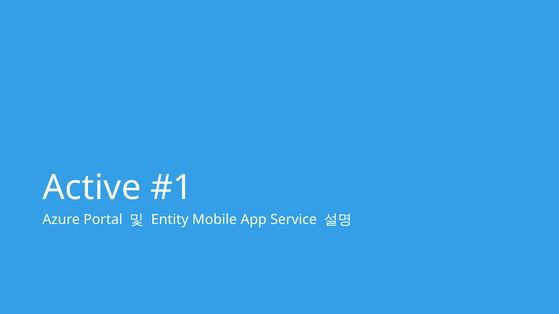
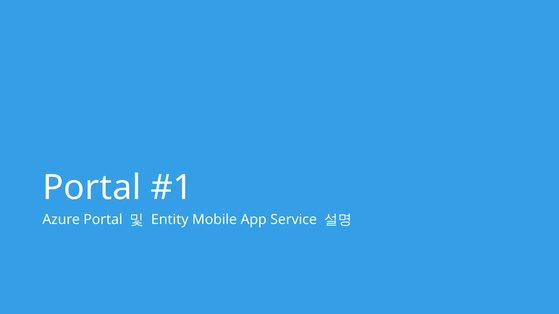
Active: Active -> Portal (92, 188)
